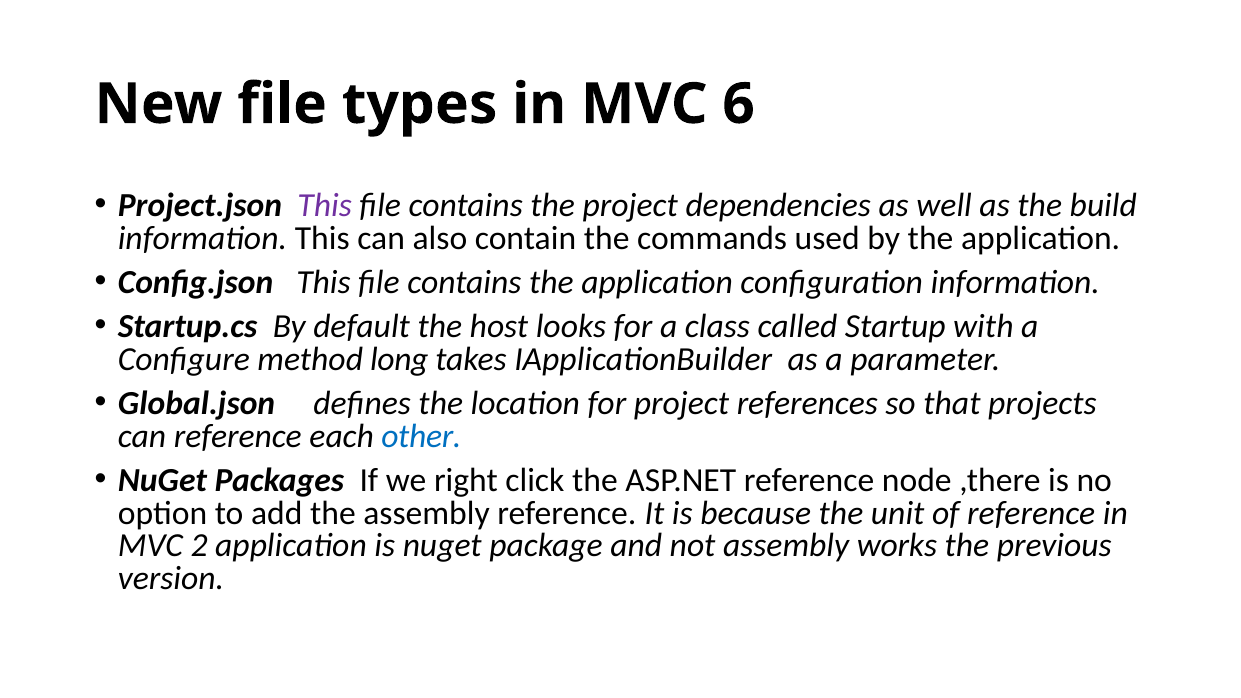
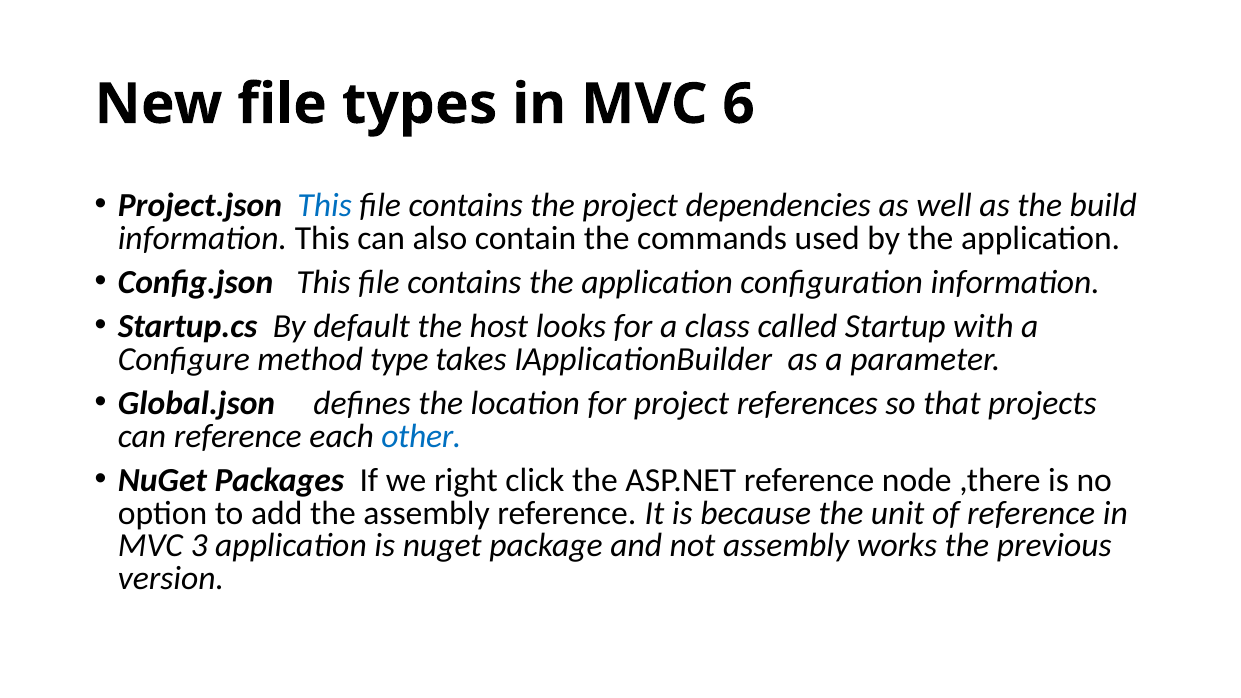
This colour: purple -> blue (325, 206)
long: long -> type (399, 359)
2: 2 -> 3 (199, 546)
